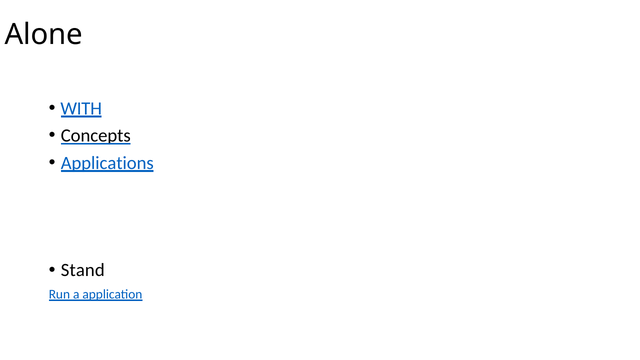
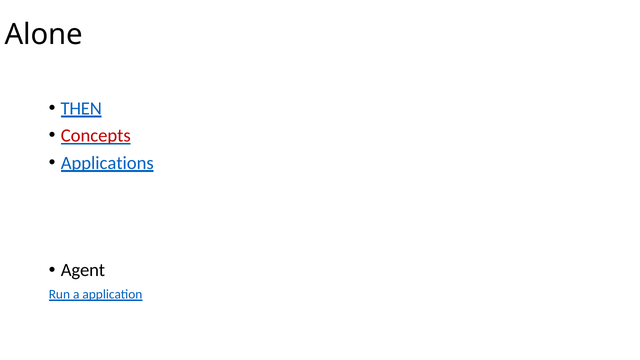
WITH: WITH -> THEN (81, 108)
Concepts colour: black -> red (96, 136)
Stand: Stand -> Agent (83, 270)
